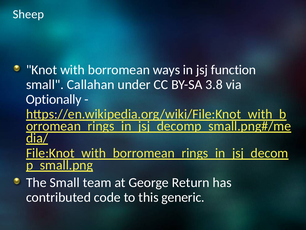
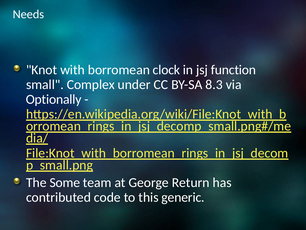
Sheep: Sheep -> Needs (28, 14)
ways: ways -> clock (166, 70)
Callahan: Callahan -> Complex (91, 84)
3.8: 3.8 -> 8.3 (214, 84)
The Small: Small -> Some (65, 182)
